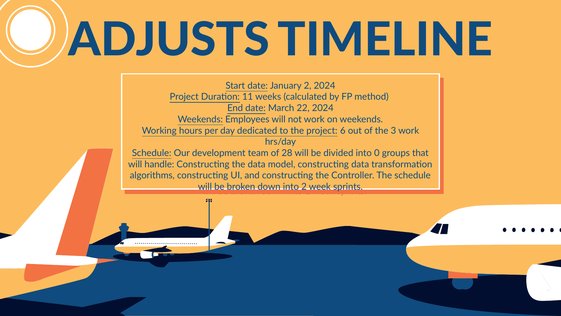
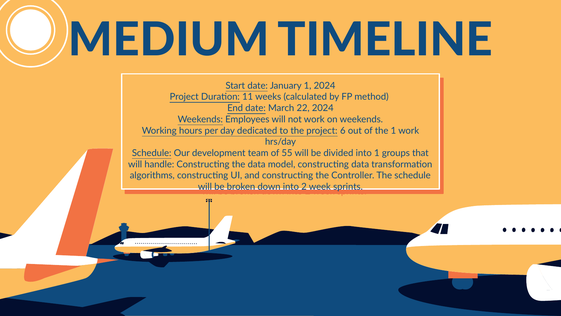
ADJUSTS: ADJUSTS -> MEDIUM (169, 40)
2: 2 -> 1 (308, 86)
3: 3 -> 1 (393, 130)
28: 28 -> 55 (287, 153)
0: 0 -> 1 (377, 153)
